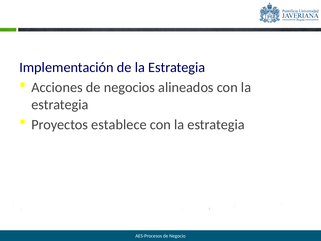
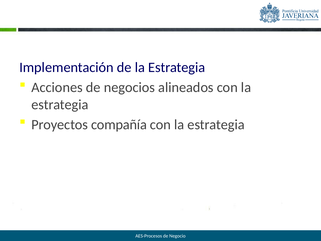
establece: establece -> compañía (119, 124)
